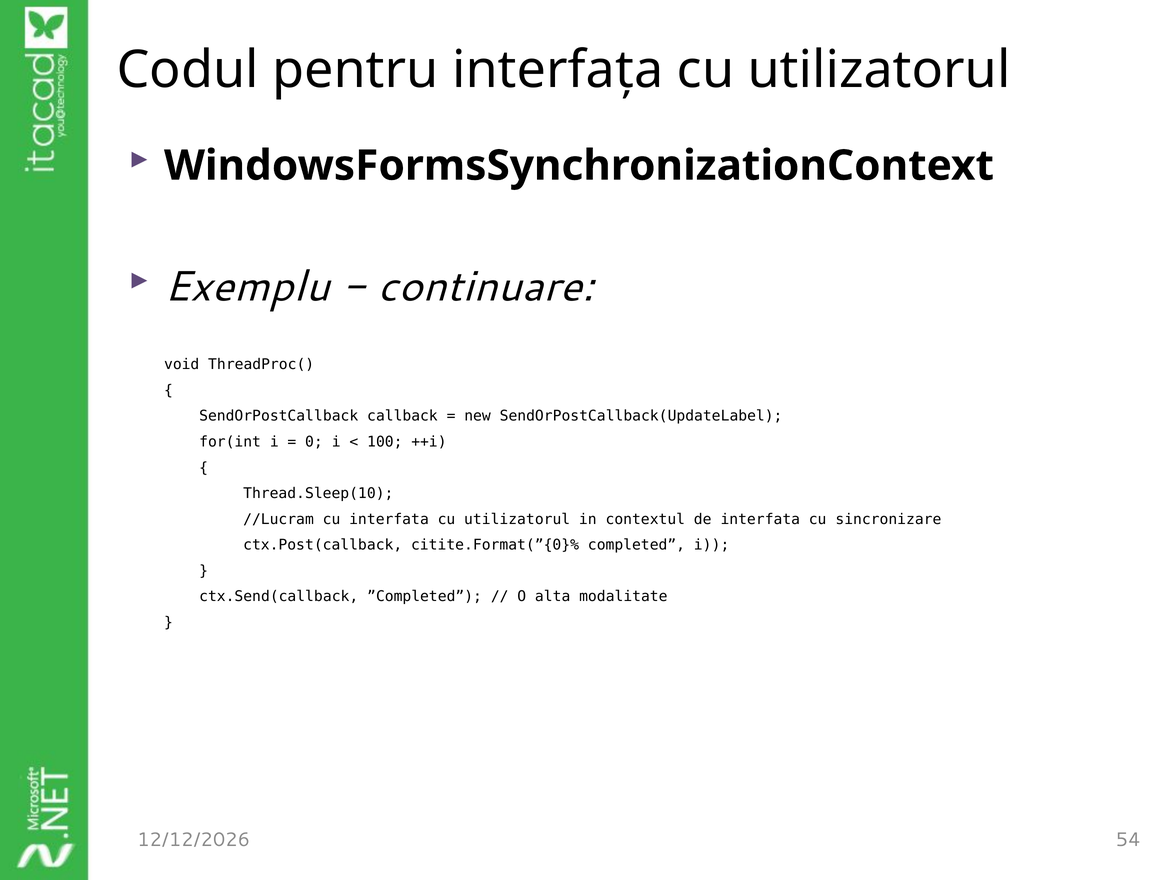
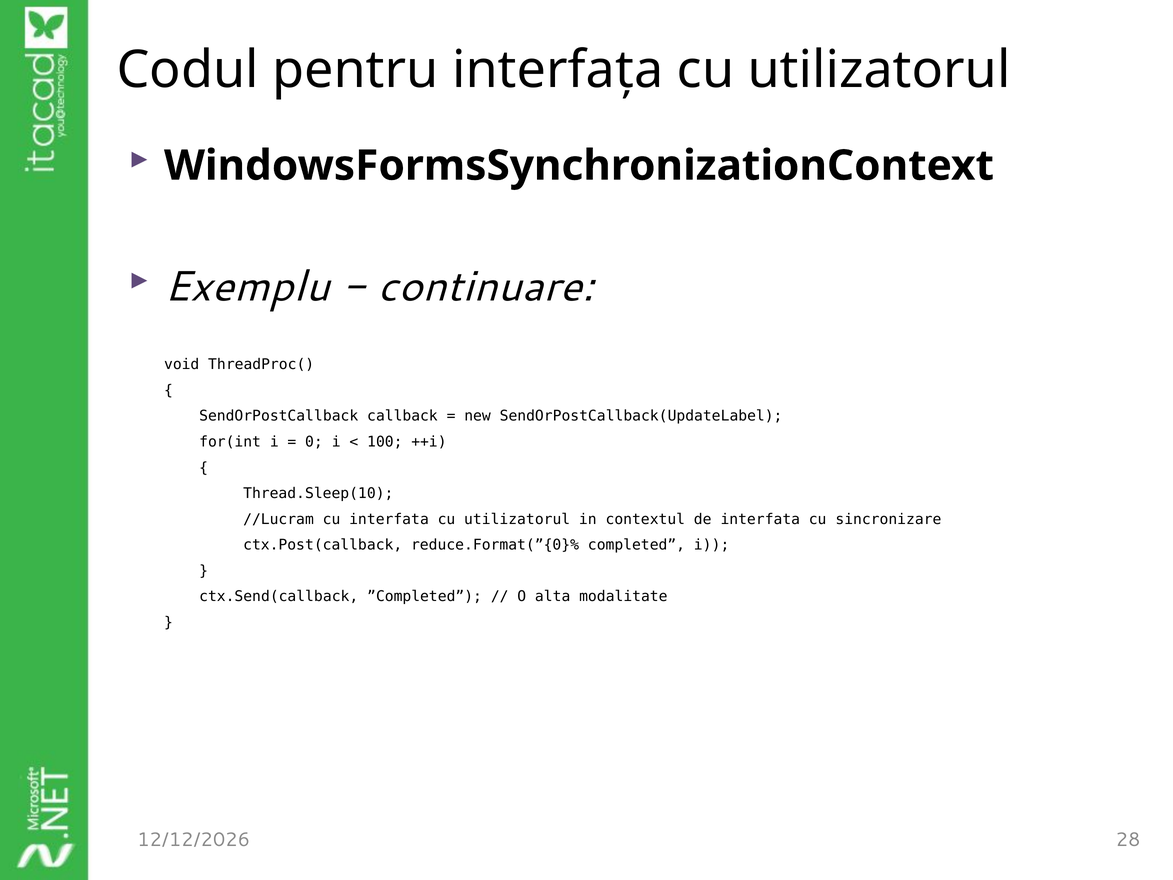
citite.Format(”{0}%: citite.Format(”{0}% -> reduce.Format(”{0}% (495, 545)
54: 54 -> 28 (1128, 839)
